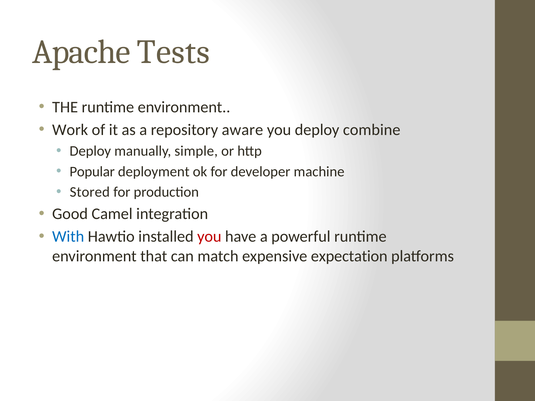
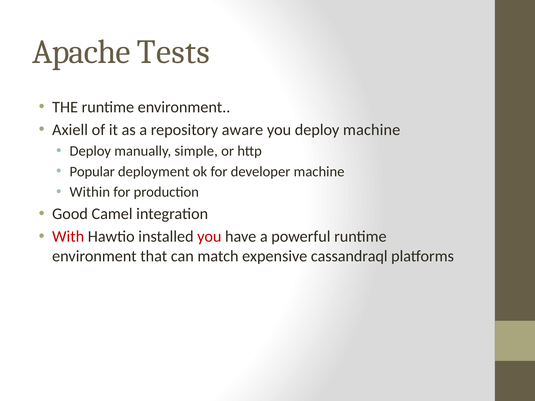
Work: Work -> Axiell (70, 130)
deploy combine: combine -> machine (372, 130)
Stored: Stored -> Within (90, 192)
With colour: blue -> red (68, 237)
expectation: expectation -> cassandraql (349, 256)
